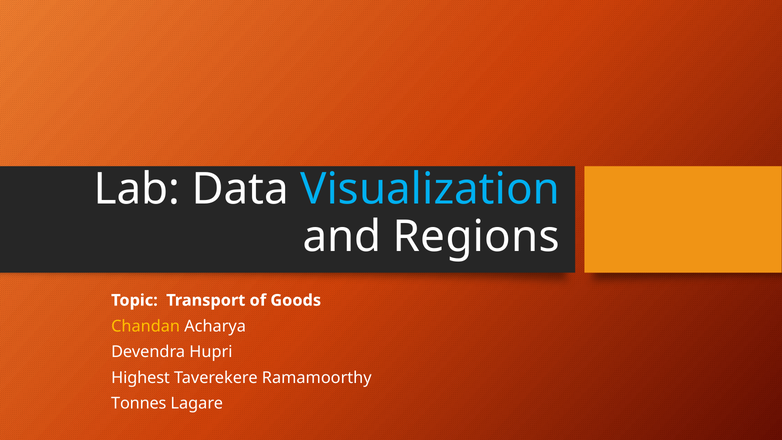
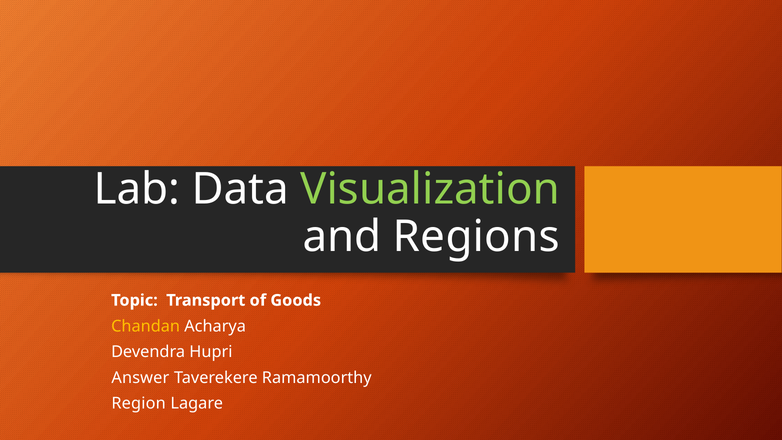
Visualization colour: light blue -> light green (430, 189)
Highest: Highest -> Answer (140, 378)
Tonnes: Tonnes -> Region (139, 403)
